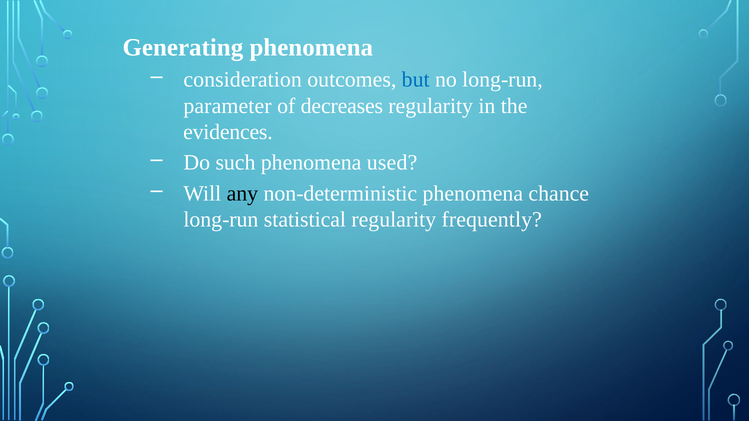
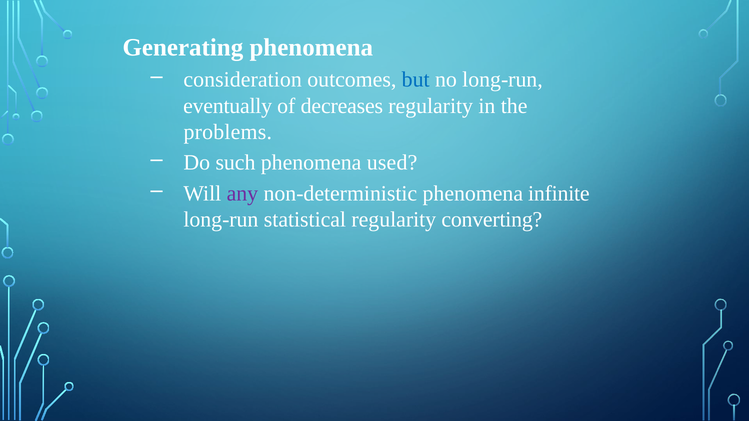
parameter: parameter -> eventually (228, 106)
evidences: evidences -> problems (228, 132)
any colour: black -> purple (242, 194)
chance: chance -> infinite (559, 194)
frequently: frequently -> converting (492, 220)
